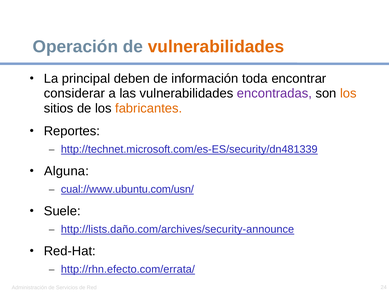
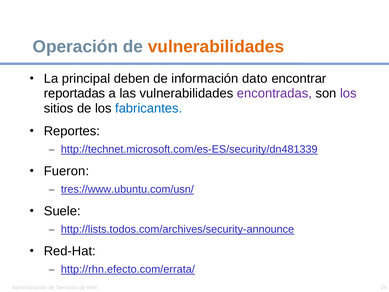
toda: toda -> dato (255, 79)
considerar: considerar -> reportadas (75, 93)
los colour: orange -> purple (348, 93)
fabricantes colour: orange -> blue (149, 108)
Alguna: Alguna -> Fueron (66, 171)
cual://www.ubuntu.com/usn/: cual://www.ubuntu.com/usn/ -> tres://www.ubuntu.com/usn/ (127, 189)
http://lists.daño.com/archives/security-announce: http://lists.daño.com/archives/security-announce -> http://lists.todos.com/archives/security-announce (178, 229)
